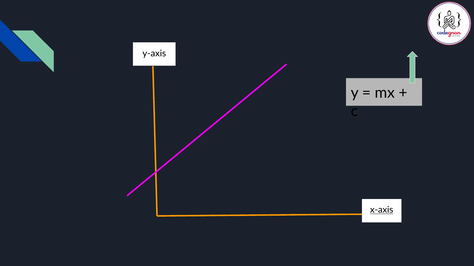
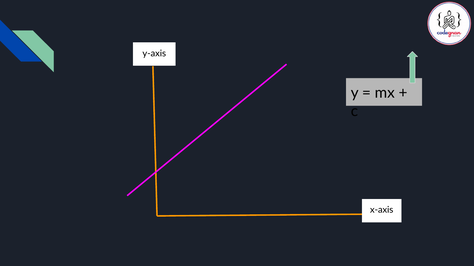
x-axis underline: present -> none (382, 210)
